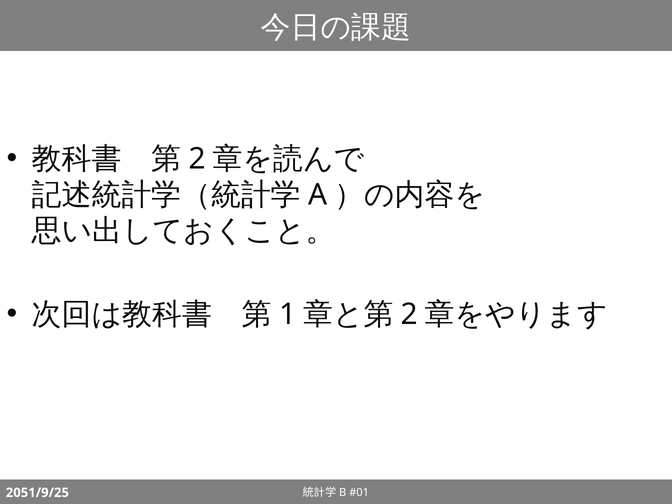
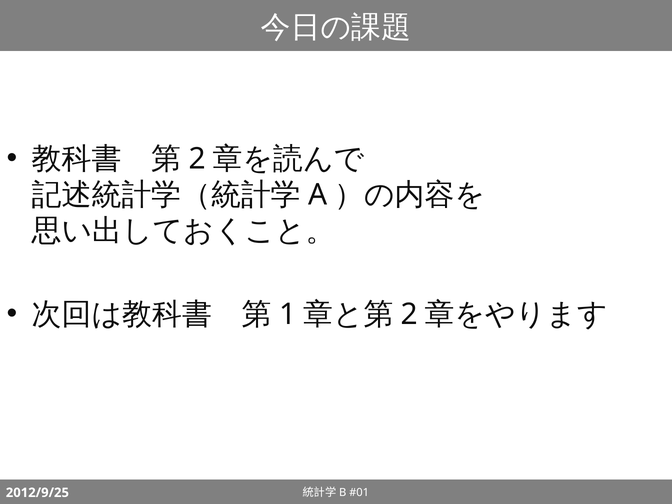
2051/9/25: 2051/9/25 -> 2012/9/25 (37, 493)
